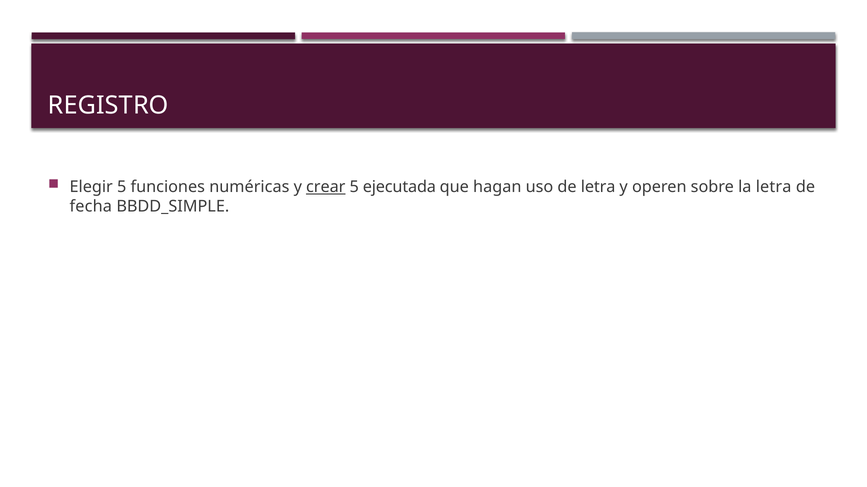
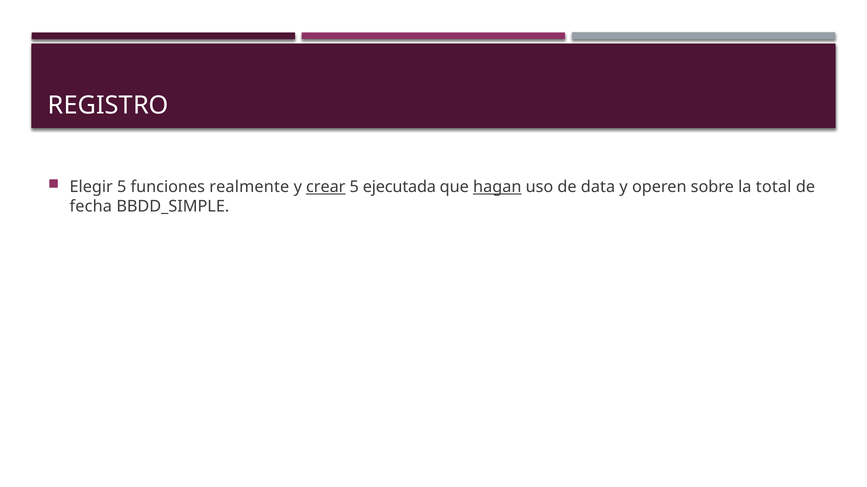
numéricas: numéricas -> realmente (249, 187)
hagan underline: none -> present (497, 187)
de letra: letra -> data (598, 187)
la letra: letra -> total (774, 187)
